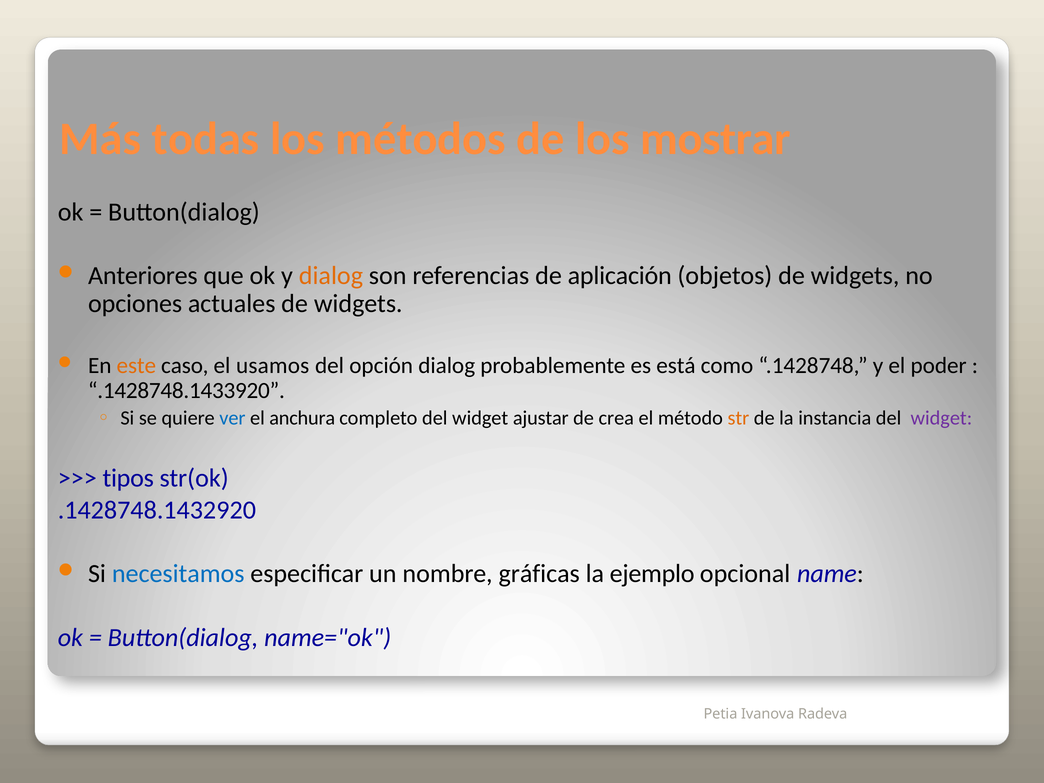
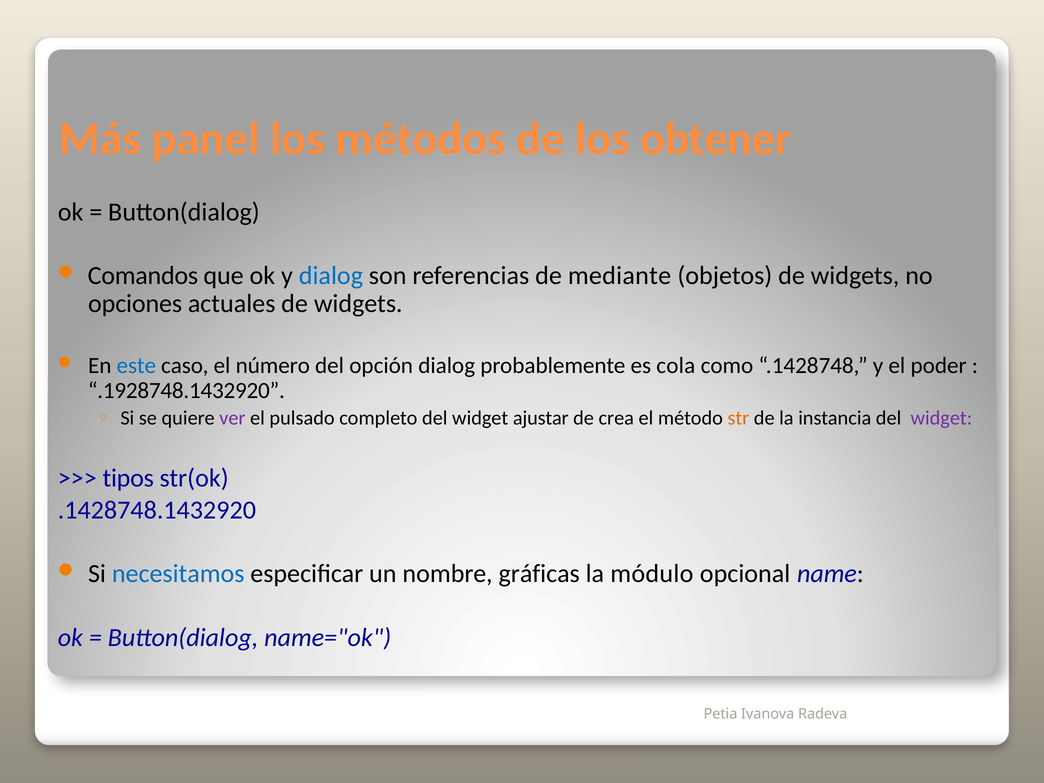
todas: todas -> panel (206, 139)
mostrar: mostrar -> obtener (716, 139)
Anteriores: Anteriores -> Comandos (143, 276)
dialog colour: orange -> blue (331, 276)
aplicación: aplicación -> mediante (620, 276)
este colour: orange -> blue (136, 366)
usamos: usamos -> número (273, 366)
está: está -> cola (676, 366)
.1428748.1433920: .1428748.1433920 -> .1928748.1432920 (186, 391)
ver colour: blue -> purple (232, 418)
anchura: anchura -> pulsado (302, 418)
ejemplo: ejemplo -> módulo (652, 574)
